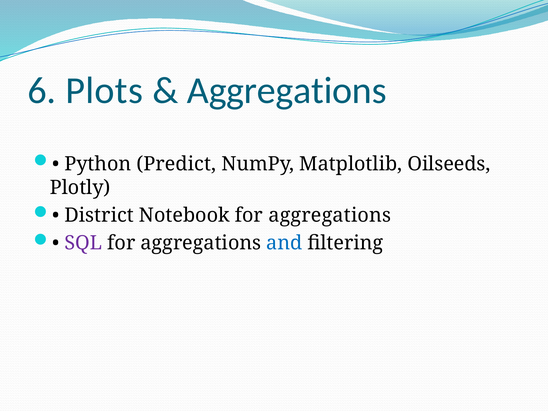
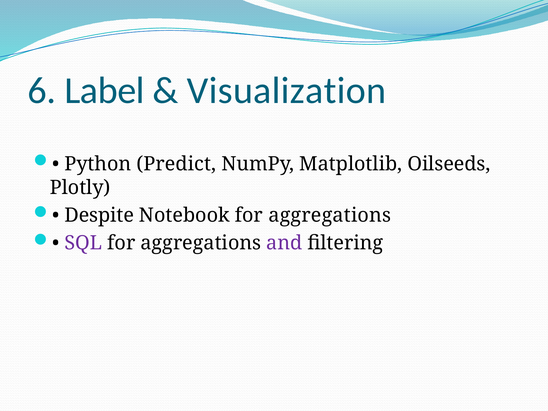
Plots: Plots -> Label (105, 91)
Aggregations: Aggregations -> Visualization (287, 91)
District: District -> Despite (99, 215)
and colour: blue -> purple (284, 243)
